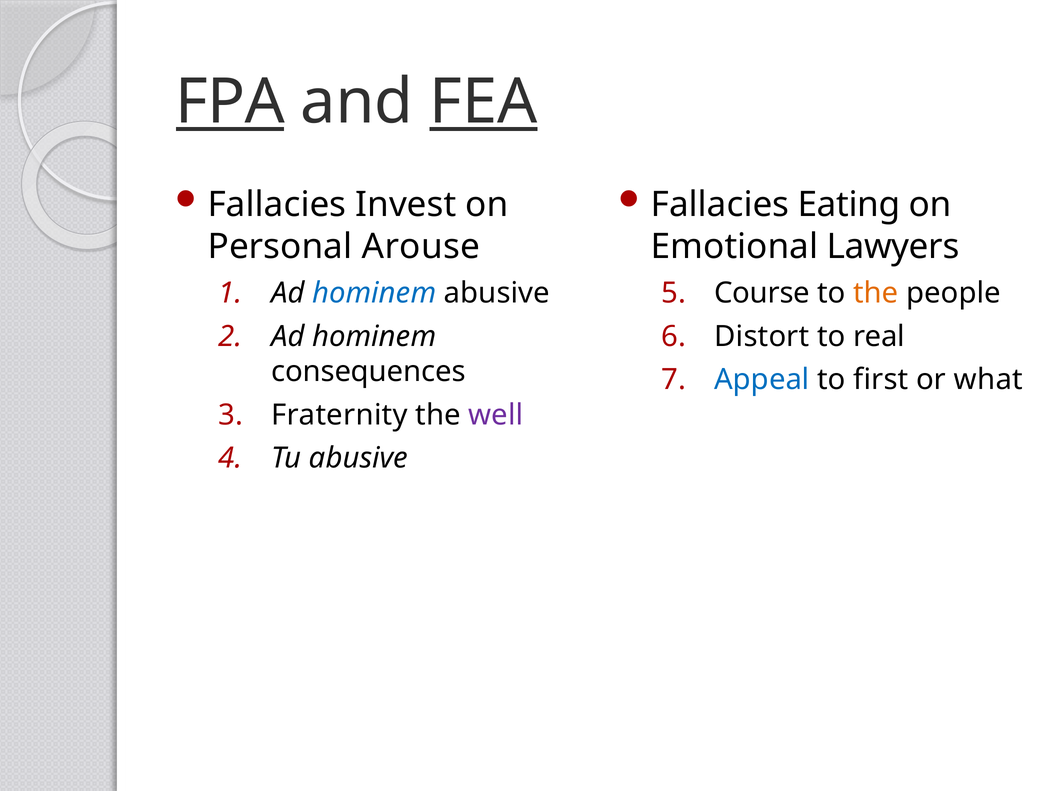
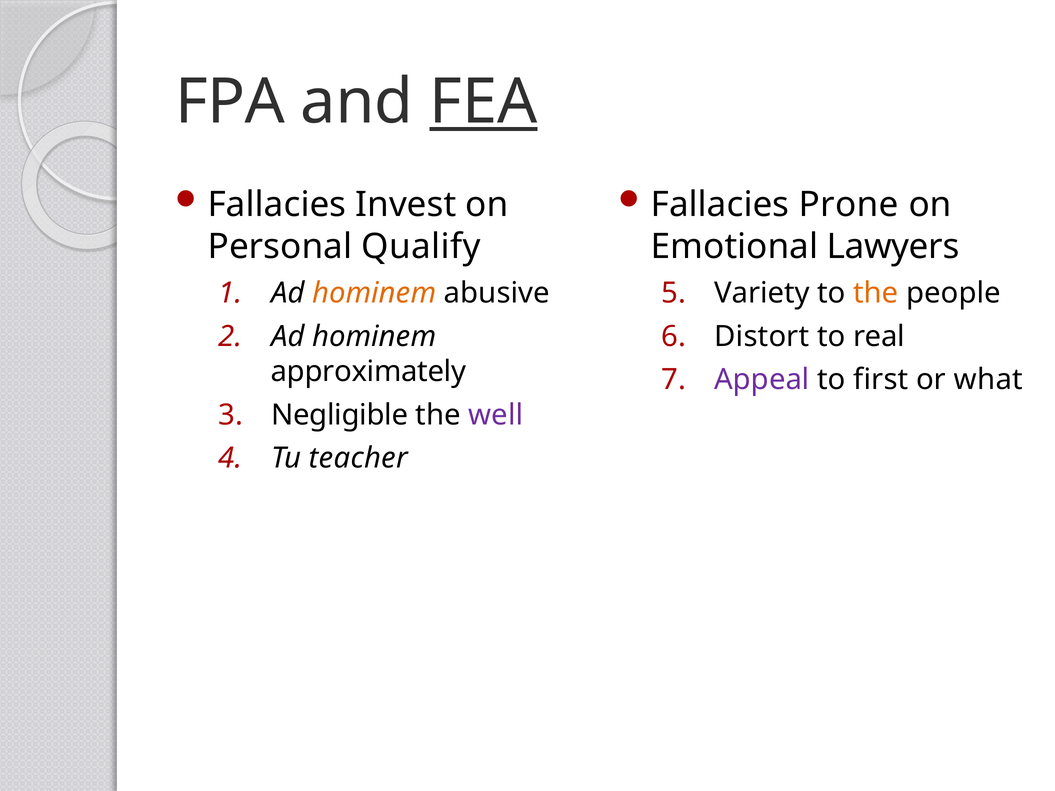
FPA underline: present -> none (230, 102)
Eating: Eating -> Prone (849, 205)
Arouse: Arouse -> Qualify (421, 247)
hominem colour: blue -> orange (374, 293)
Course: Course -> Variety (762, 293)
consequences: consequences -> approximately (368, 372)
Appeal colour: blue -> purple (762, 380)
Fraternity: Fraternity -> Negligible (340, 415)
Tu abusive: abusive -> teacher (358, 458)
